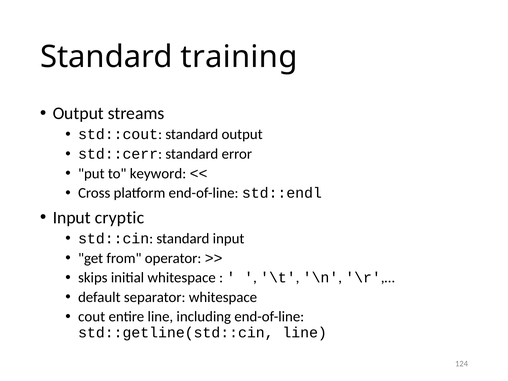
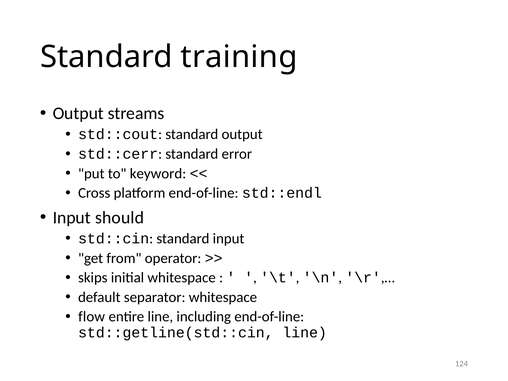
cryptic: cryptic -> should (119, 218)
cout: cout -> flow (92, 317)
